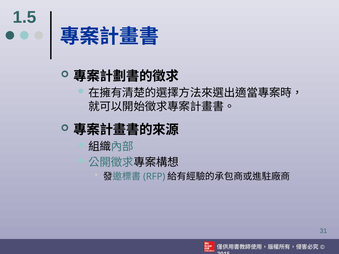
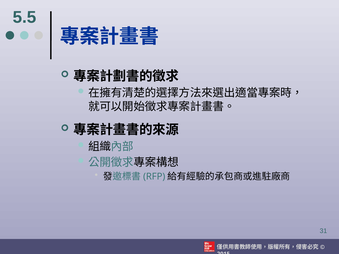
1.5: 1.5 -> 5.5 (24, 17)
